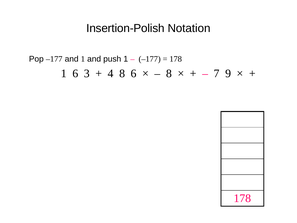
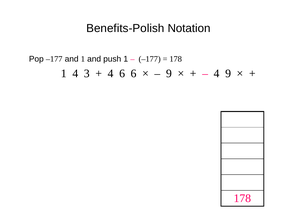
Insertion-Polish: Insertion-Polish -> Benefits-Polish (125, 28)
1 6: 6 -> 4 (75, 73)
4 8: 8 -> 6 (122, 73)
8: 8 -> 9 (169, 73)
7: 7 -> 4 (217, 73)
